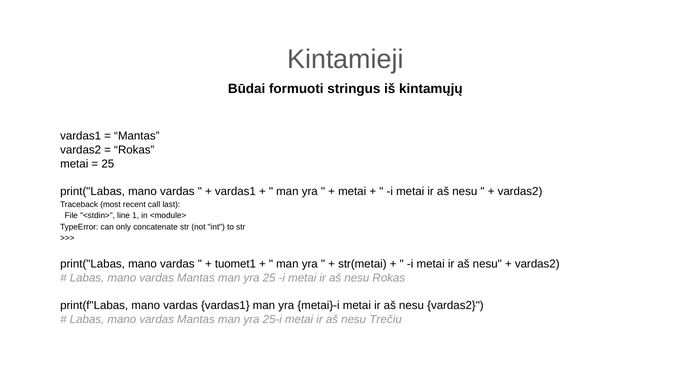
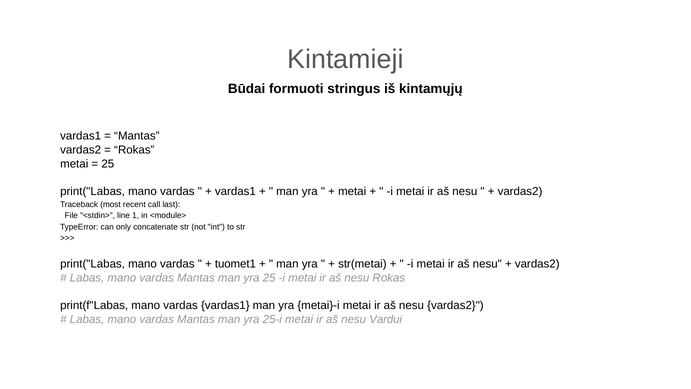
Trečiu: Trečiu -> Vardui (386, 319)
